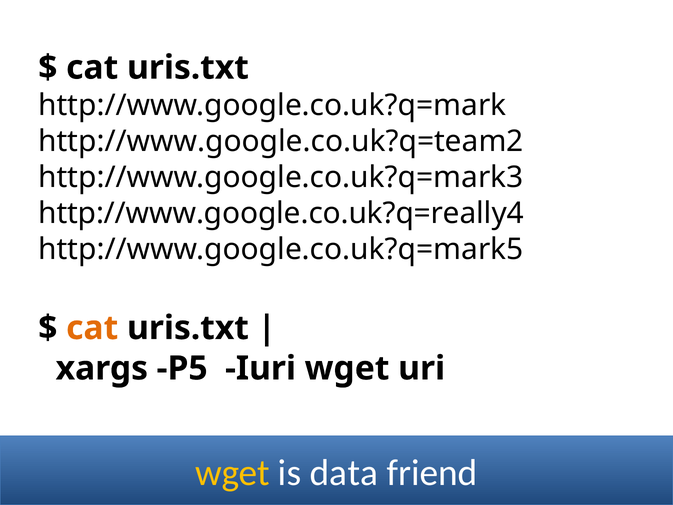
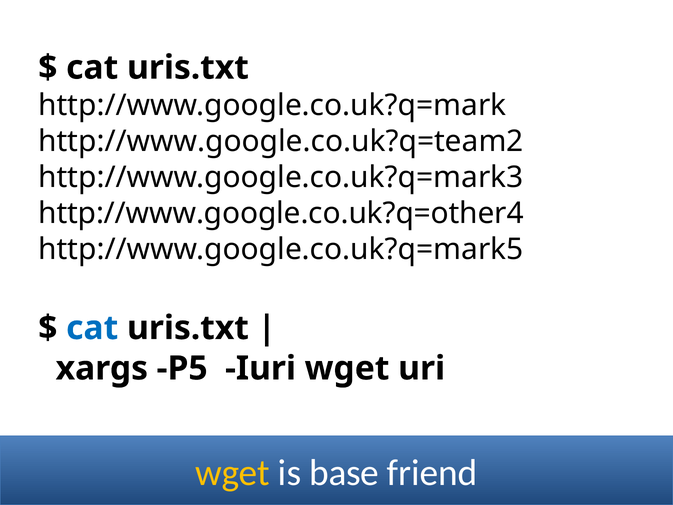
http://www.google.co.uk?q=really4: http://www.google.co.uk?q=really4 -> http://www.google.co.uk?q=other4 (281, 213)
cat colour: orange -> blue (92, 328)
data: data -> base (344, 473)
